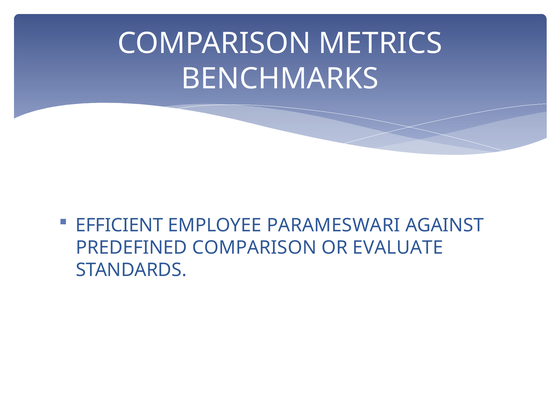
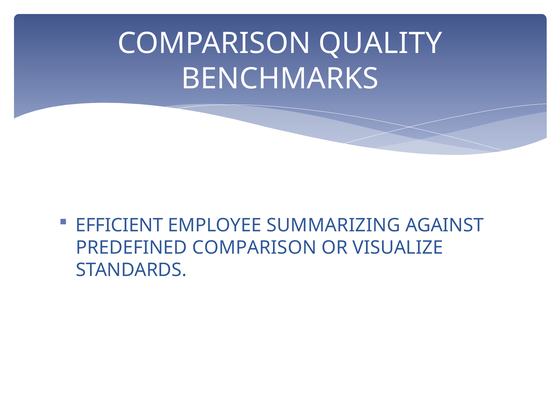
METRICS: METRICS -> QUALITY (380, 43)
PARAMESWARI: PARAMESWARI -> SUMMARIZING (333, 225)
EVALUATE: EVALUATE -> VISUALIZE (398, 248)
